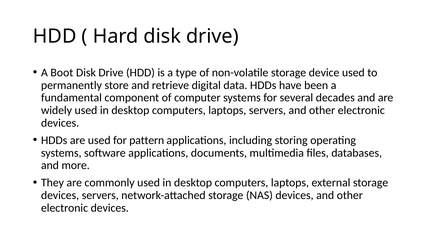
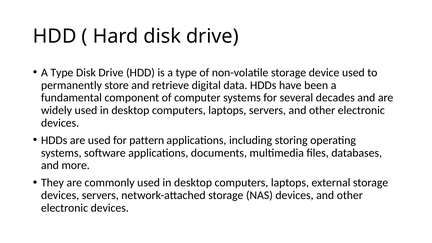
Boot: Boot -> Type (62, 73)
